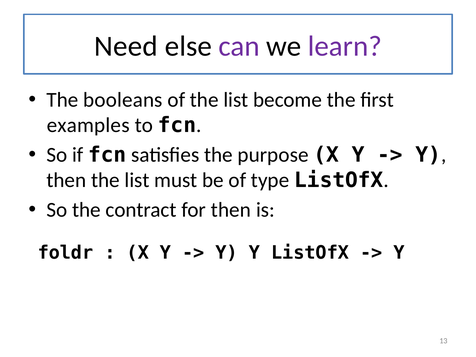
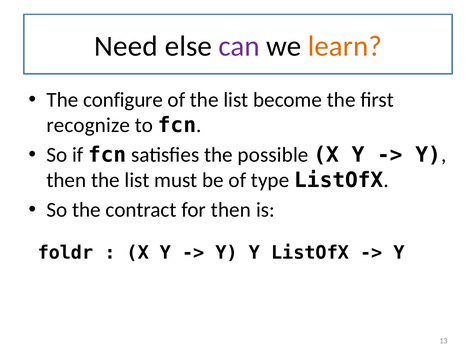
learn colour: purple -> orange (345, 46)
booleans: booleans -> configure (123, 100)
examples: examples -> recognize (88, 125)
purpose: purpose -> possible (273, 155)
